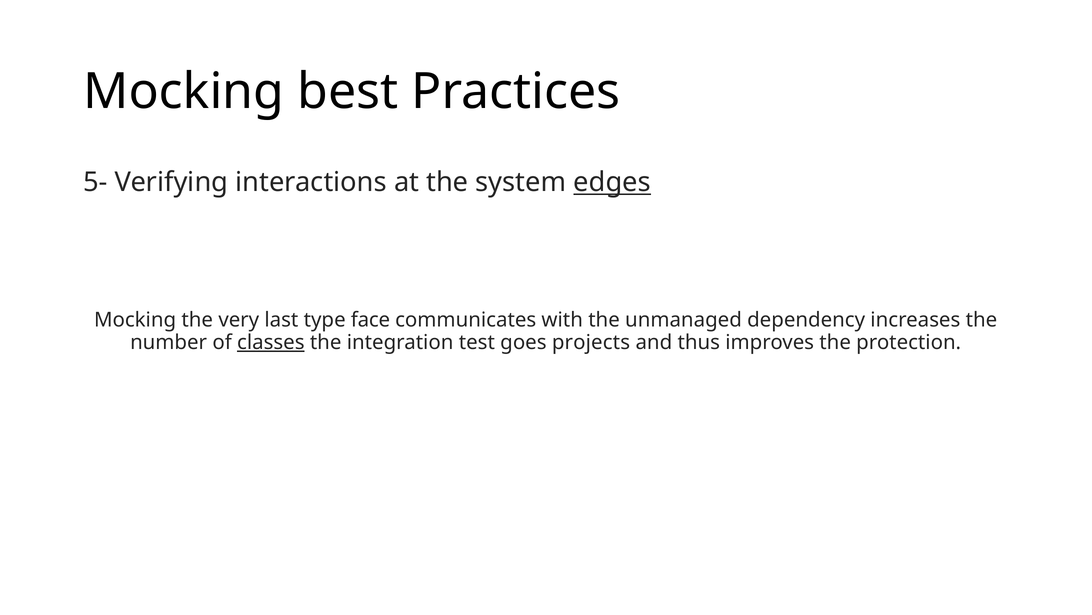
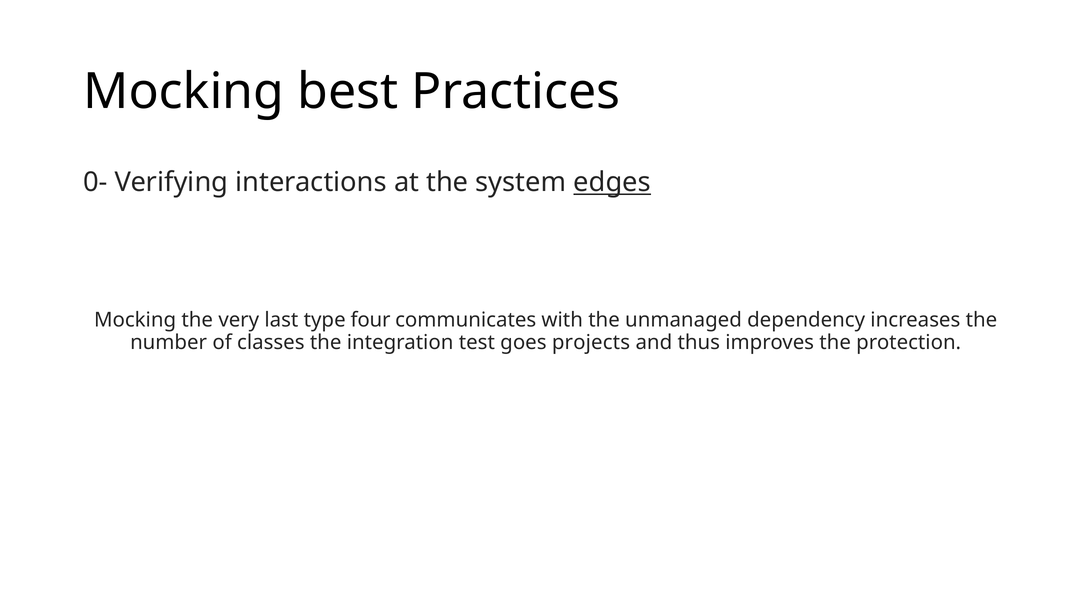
5-: 5- -> 0- (95, 182)
face: face -> four (371, 320)
classes underline: present -> none (271, 342)
